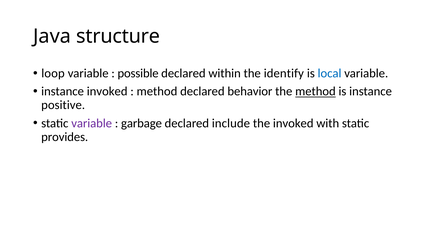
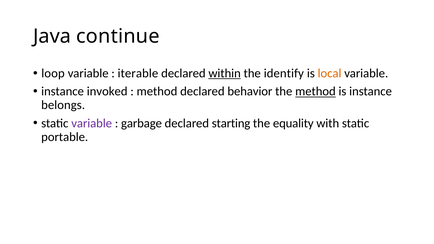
structure: structure -> continue (118, 36)
possible: possible -> iterable (138, 73)
within underline: none -> present (225, 73)
local colour: blue -> orange (330, 73)
positive: positive -> belongs (63, 105)
include: include -> starting (231, 123)
the invoked: invoked -> equality (293, 123)
provides: provides -> portable (65, 137)
